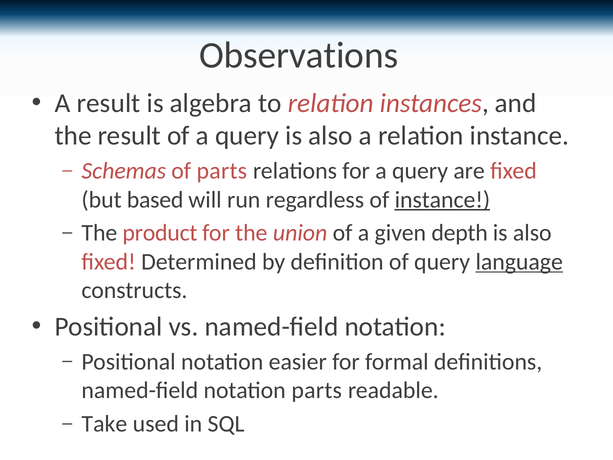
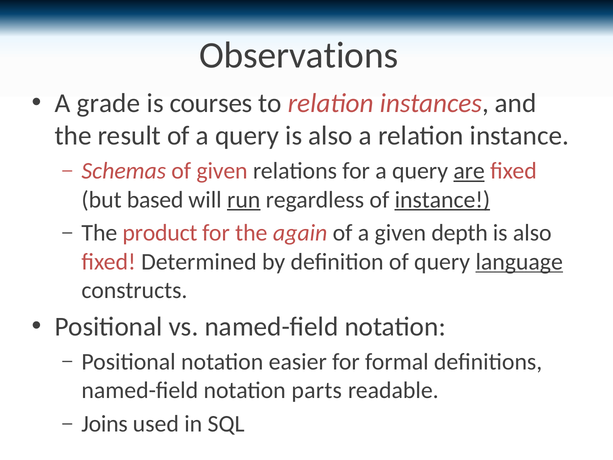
A result: result -> grade (109, 103)
algebra: algebra -> courses (211, 103)
of parts: parts -> given (222, 171)
are underline: none -> present (469, 171)
run underline: none -> present (244, 200)
union: union -> again (300, 233)
Take: Take -> Joins (105, 424)
